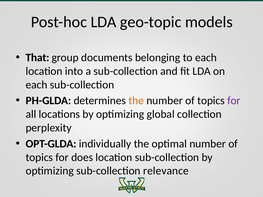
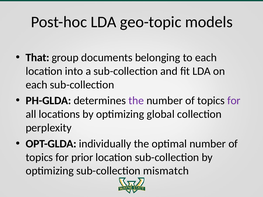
the colour: orange -> purple (136, 101)
does: does -> prior (82, 157)
relevance: relevance -> mismatch (166, 171)
